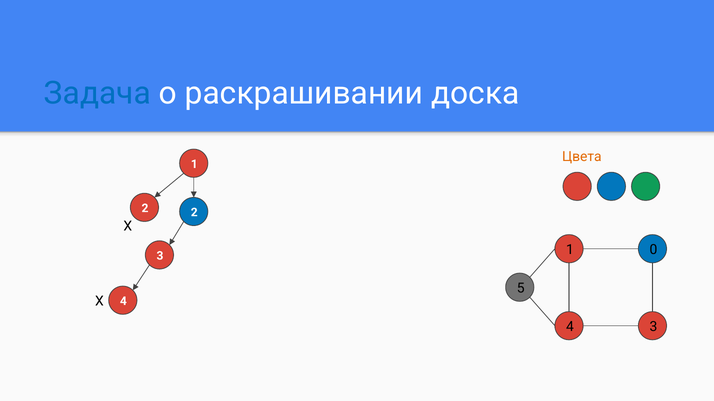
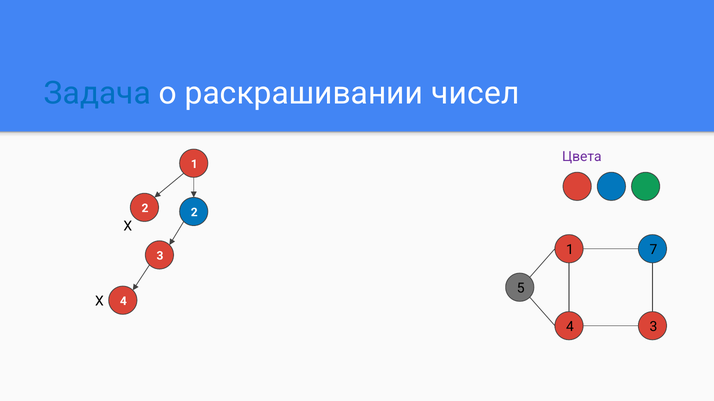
доска: доска -> чисел (475, 94)
Цвета colour: orange -> purple (582, 157)
0: 0 -> 7 (653, 250)
